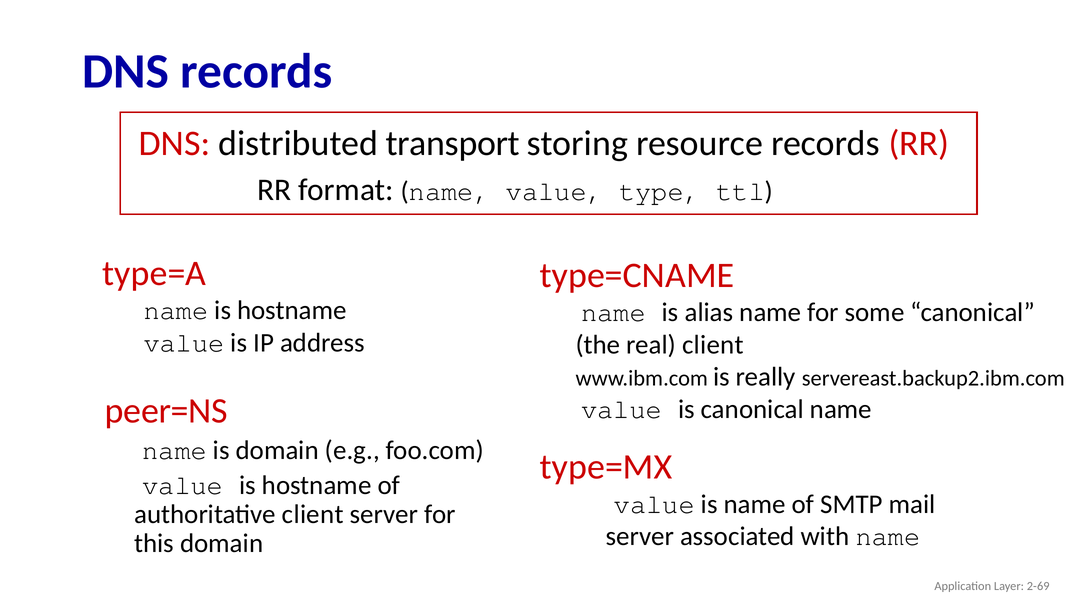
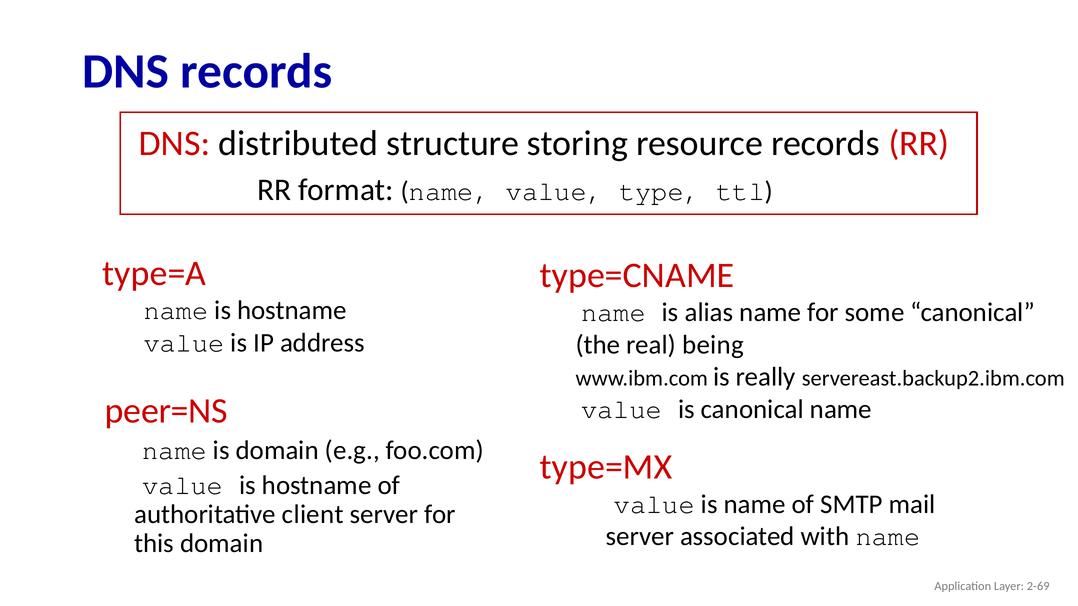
transport: transport -> structure (453, 143)
real client: client -> being (713, 345)
